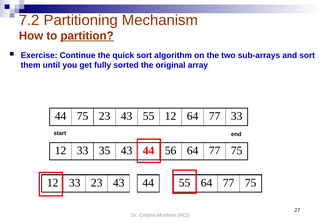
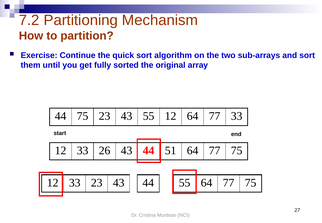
partition underline: present -> none (87, 36)
35: 35 -> 26 (105, 151)
56: 56 -> 51 (171, 151)
